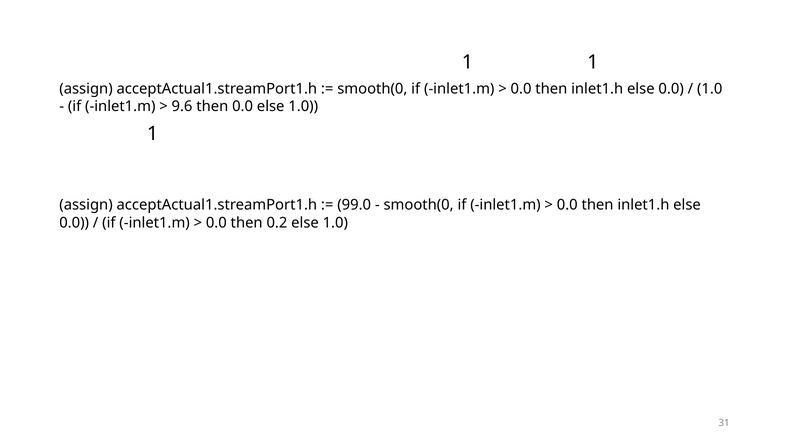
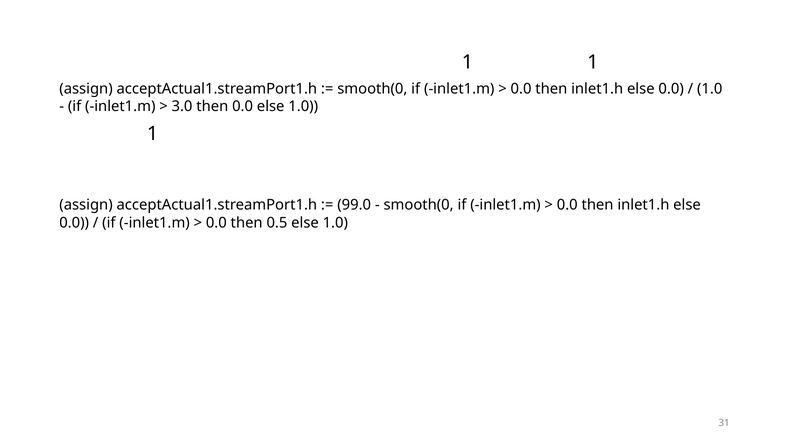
9.6: 9.6 -> 3.0 (182, 107)
0.2: 0.2 -> 0.5 (277, 223)
